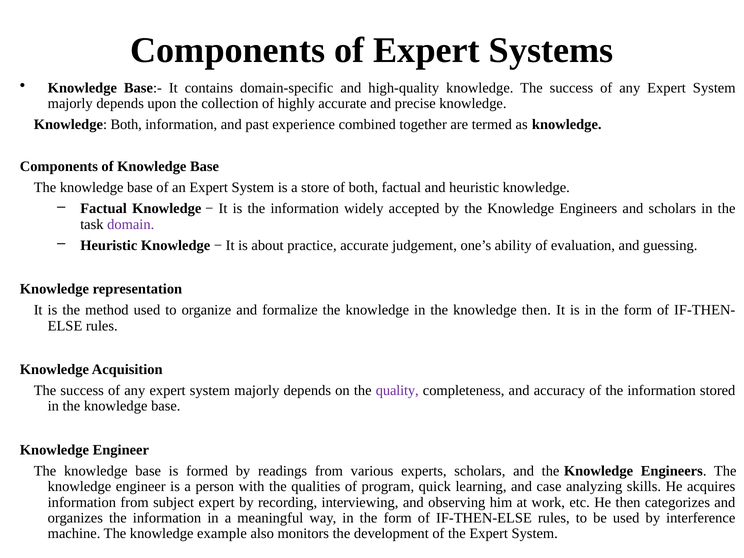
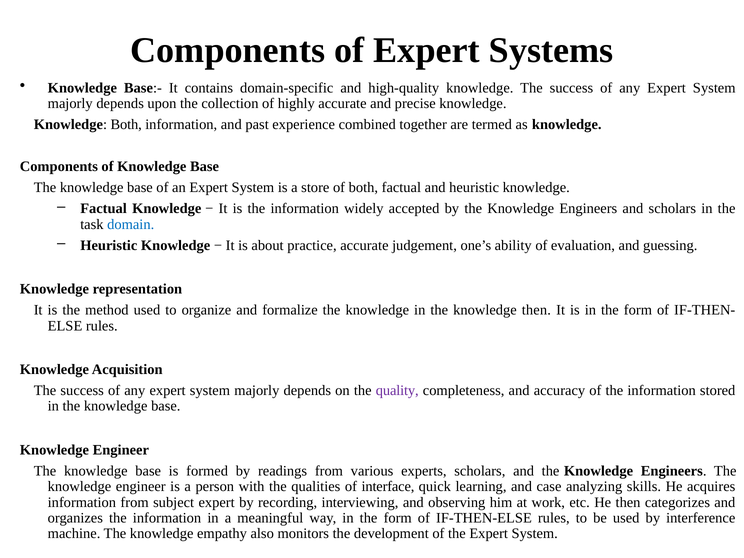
domain colour: purple -> blue (131, 224)
program: program -> interface (388, 487)
example: example -> empathy (222, 534)
